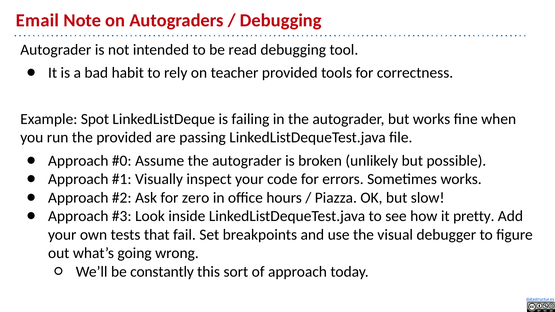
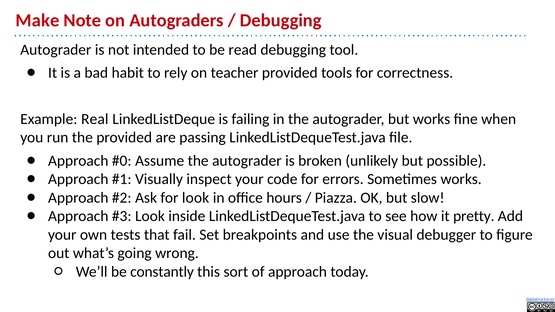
Email: Email -> Make (37, 20)
Spot: Spot -> Real (95, 119)
for zero: zero -> look (196, 198)
